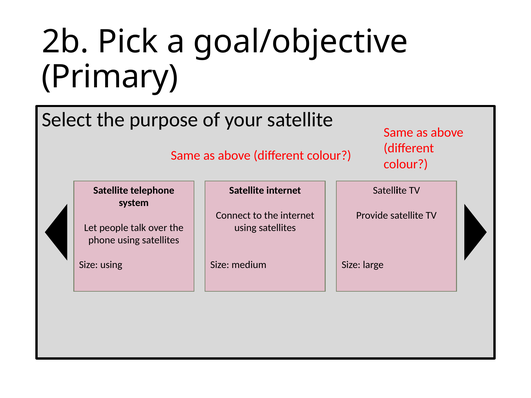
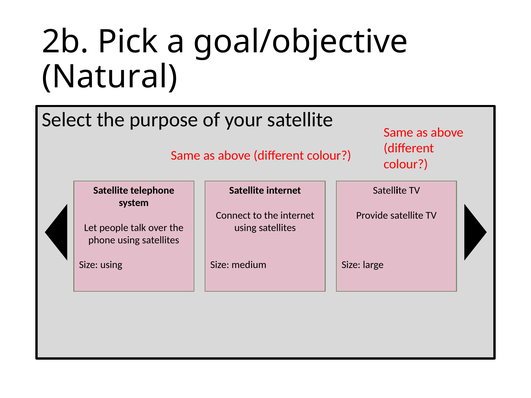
Primary: Primary -> Natural (110, 77)
